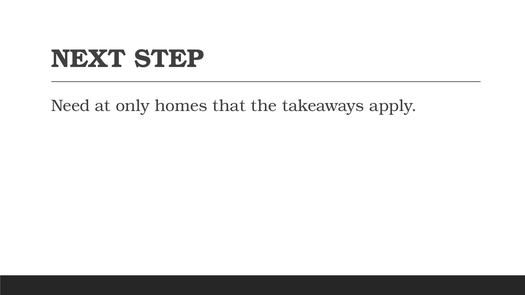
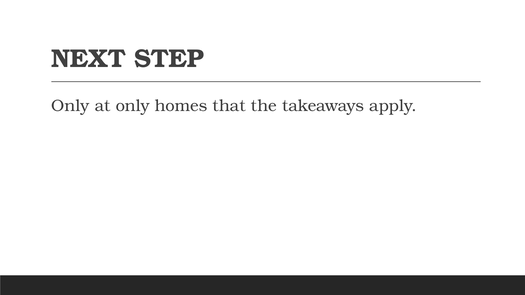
Need: Need -> Only (70, 106)
